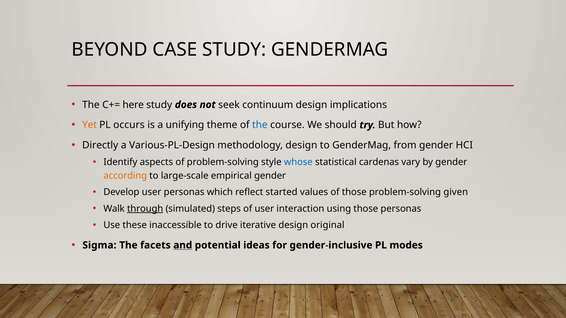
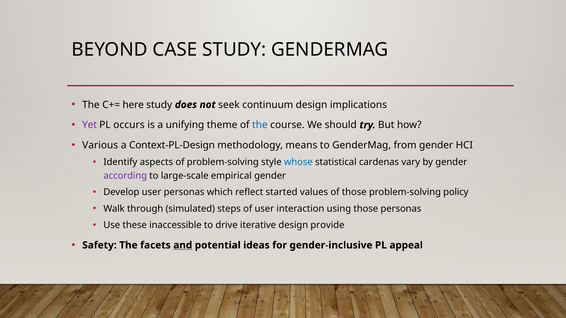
Yet colour: orange -> purple (90, 125)
Directly: Directly -> Various (100, 145)
Various-PL-Design: Various-PL-Design -> Context-PL-Design (172, 145)
methodology design: design -> means (301, 145)
according colour: orange -> purple (125, 176)
given: given -> policy (456, 192)
through underline: present -> none (145, 209)
original: original -> provide (327, 225)
Sigma: Sigma -> Safety (99, 245)
modes: modes -> appeal (406, 245)
